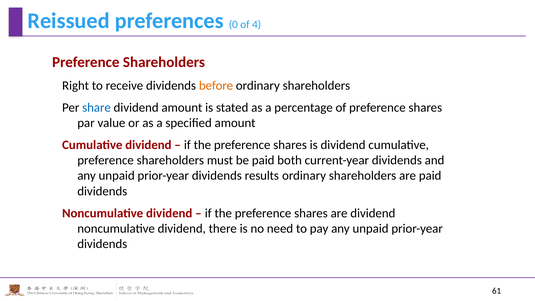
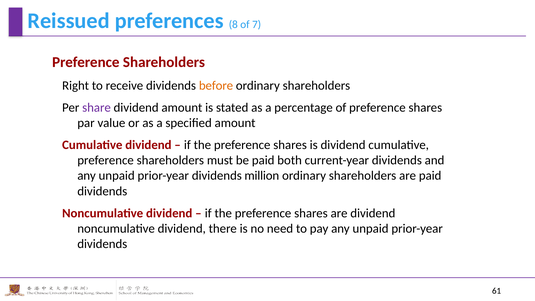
0: 0 -> 8 (233, 24)
4: 4 -> 7 (257, 24)
share colour: blue -> purple (97, 108)
results: results -> million (262, 176)
